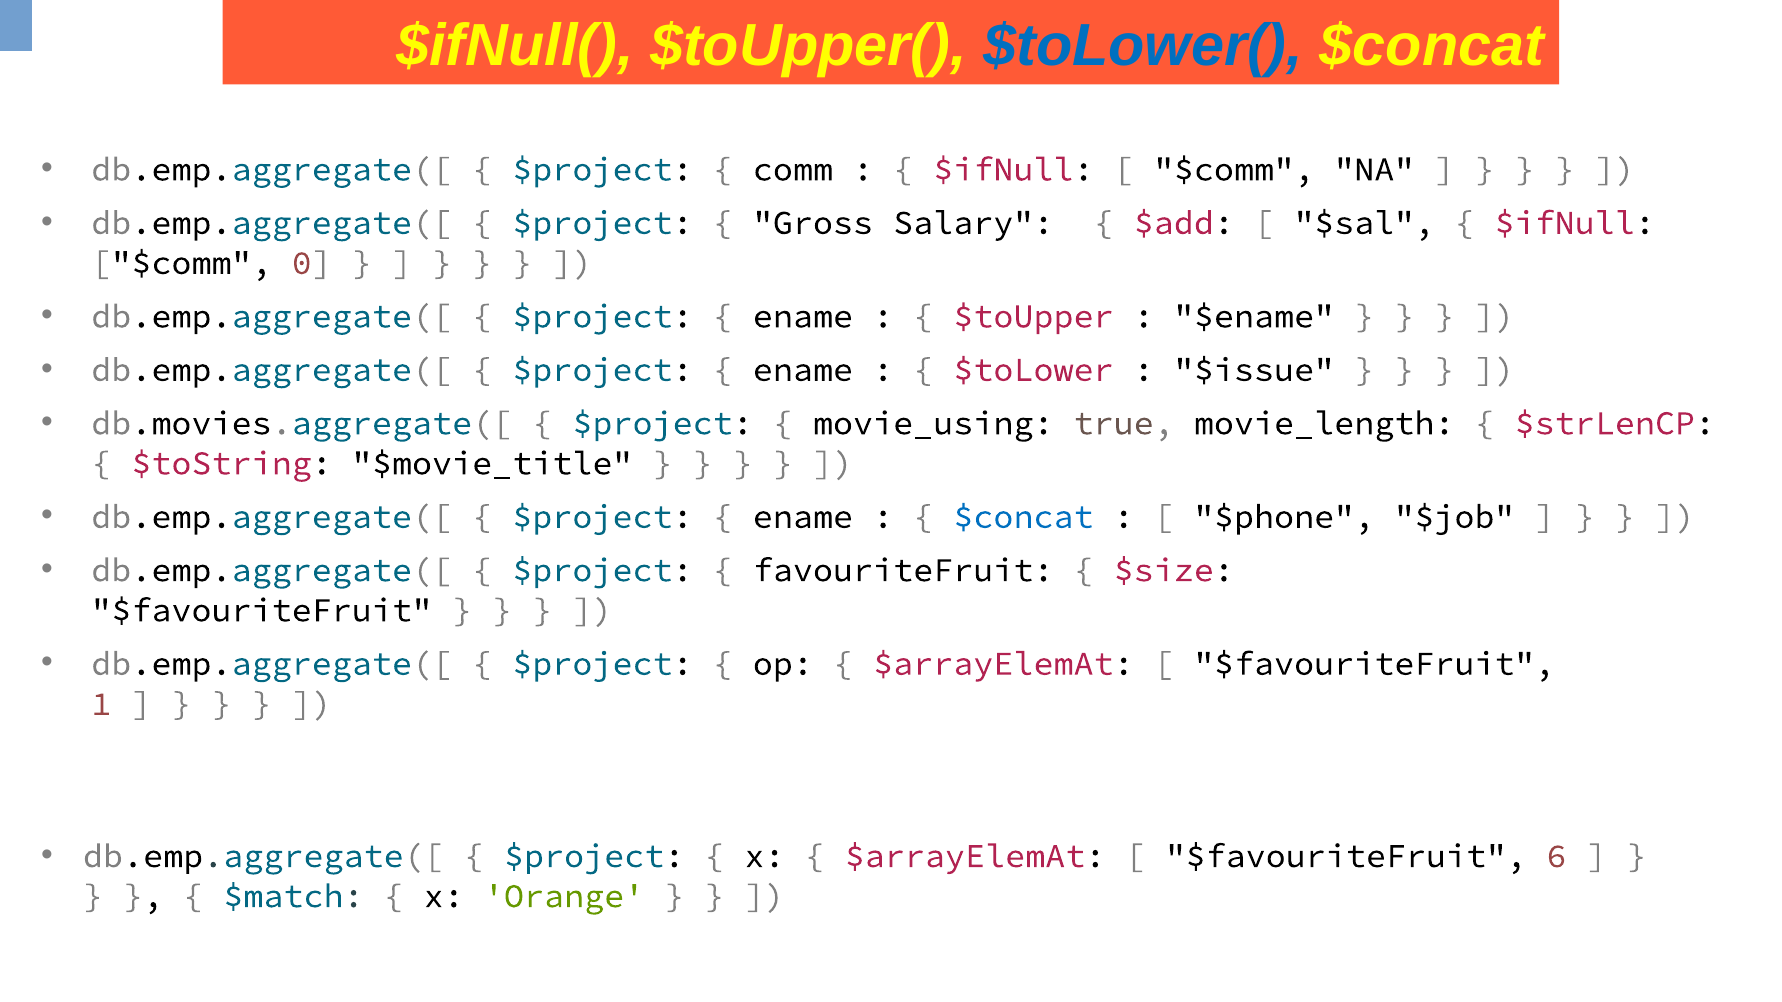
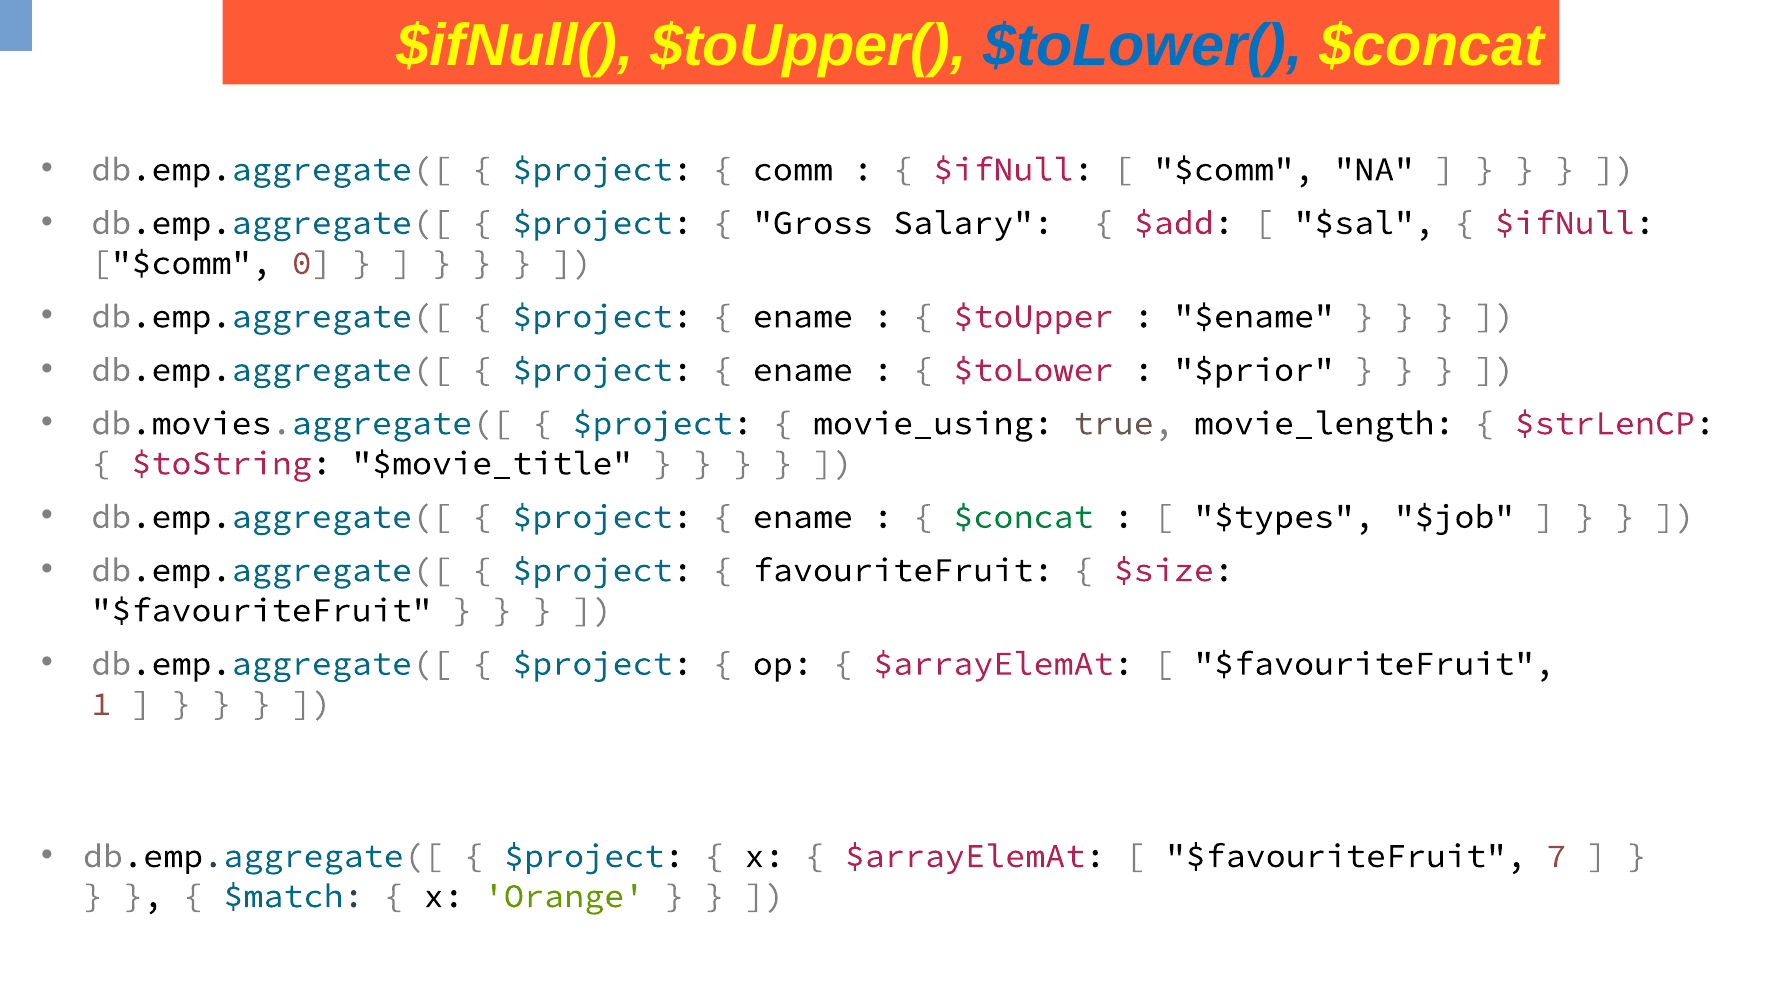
$issue: $issue -> $prior (1254, 370)
$concat colour: blue -> green (1023, 517)
$phone: $phone -> $types (1284, 517)
6: 6 -> 7 (1556, 856)
